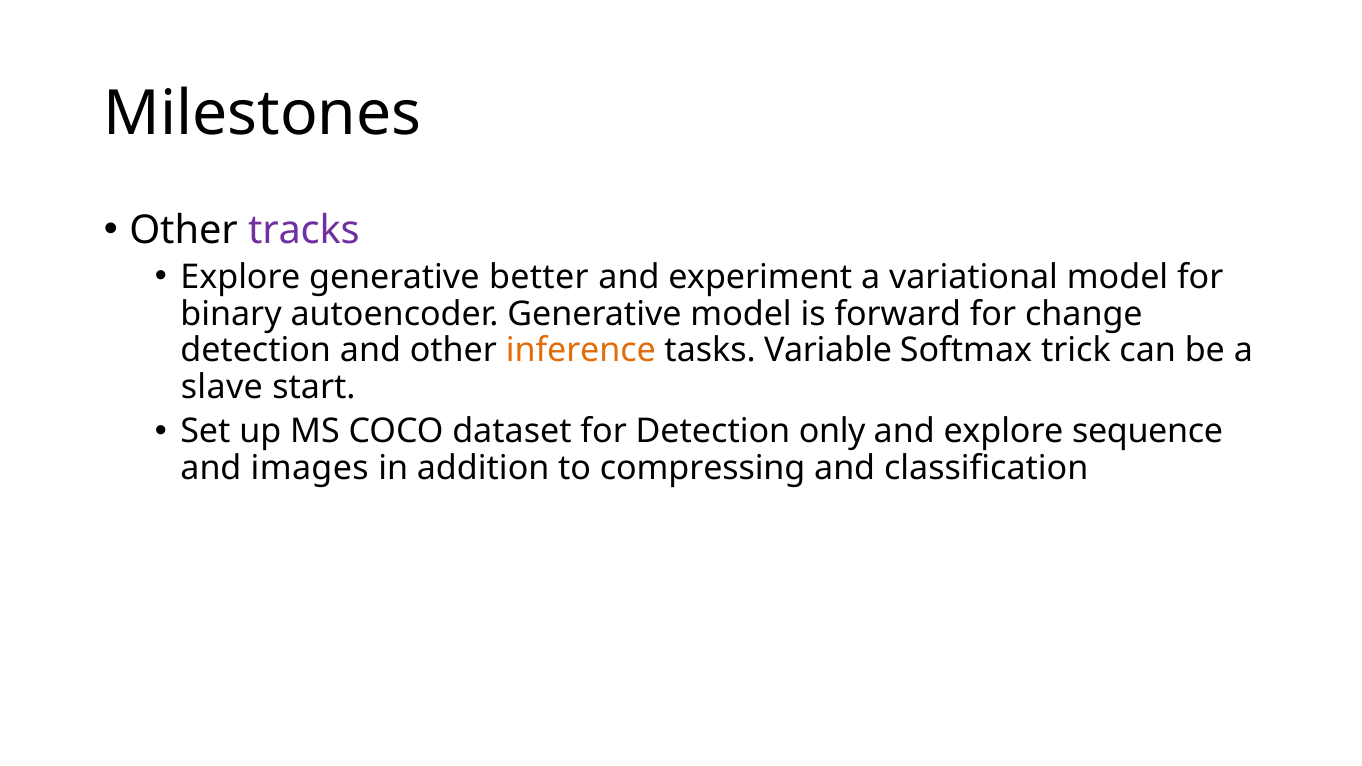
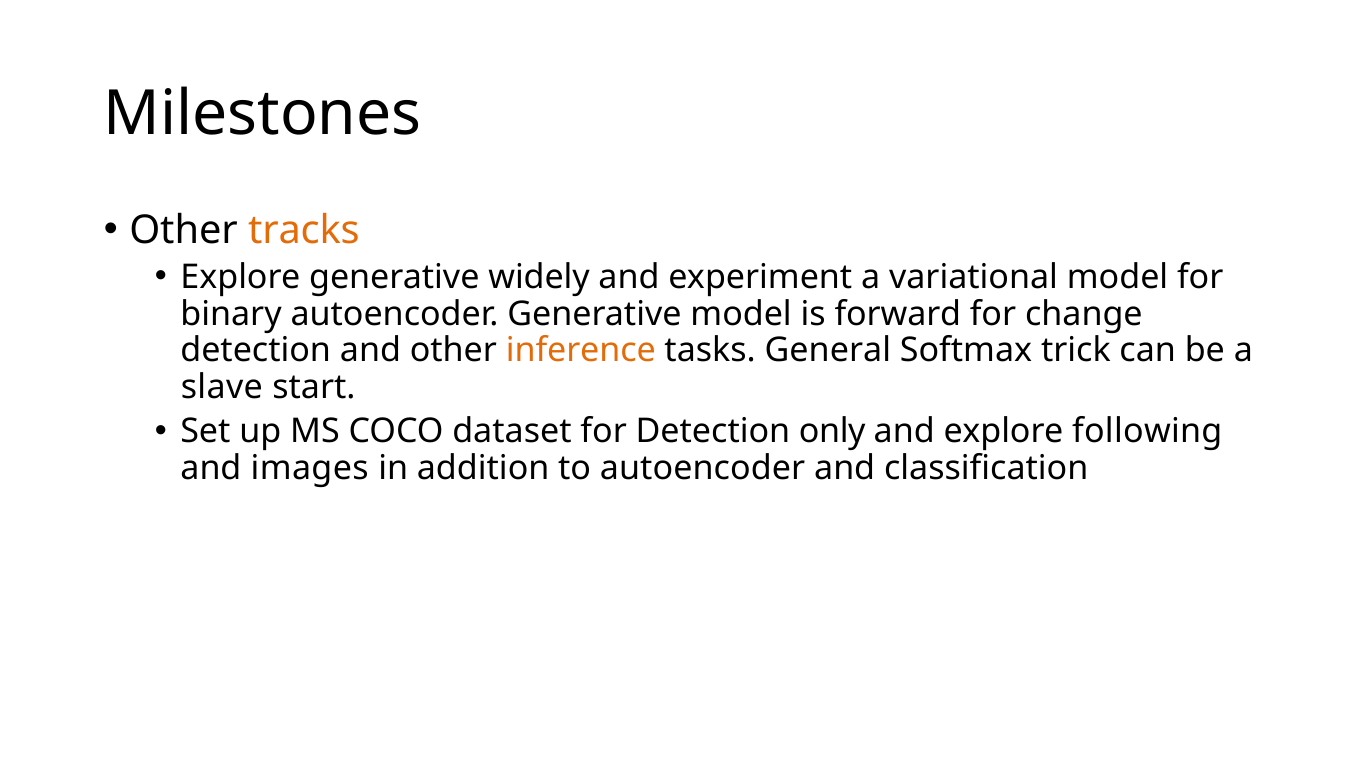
tracks colour: purple -> orange (304, 230)
better: better -> widely (539, 277)
Variable: Variable -> General (828, 351)
sequence: sequence -> following (1147, 431)
to compressing: compressing -> autoencoder (703, 468)
